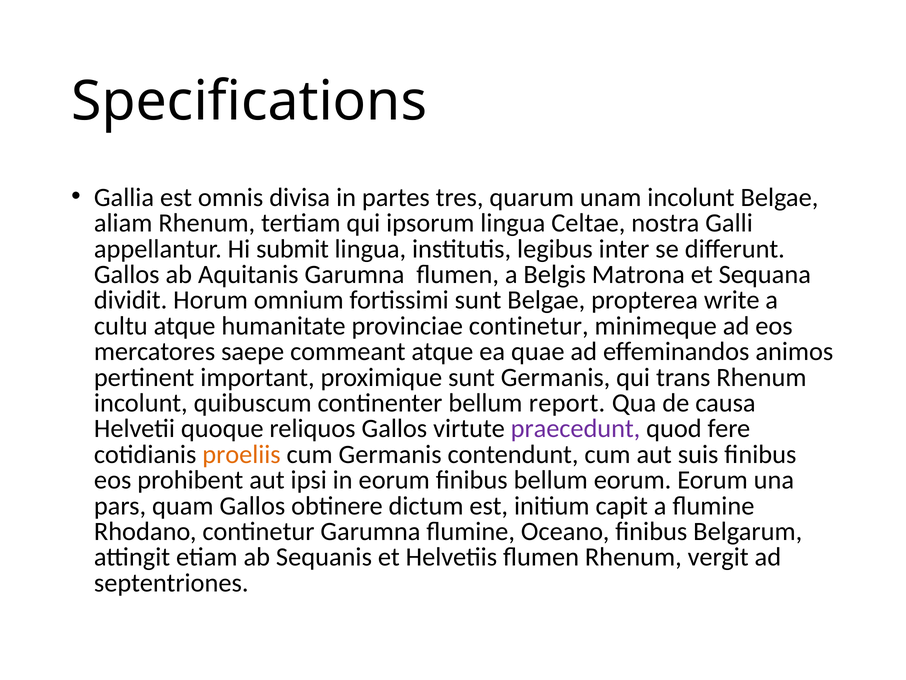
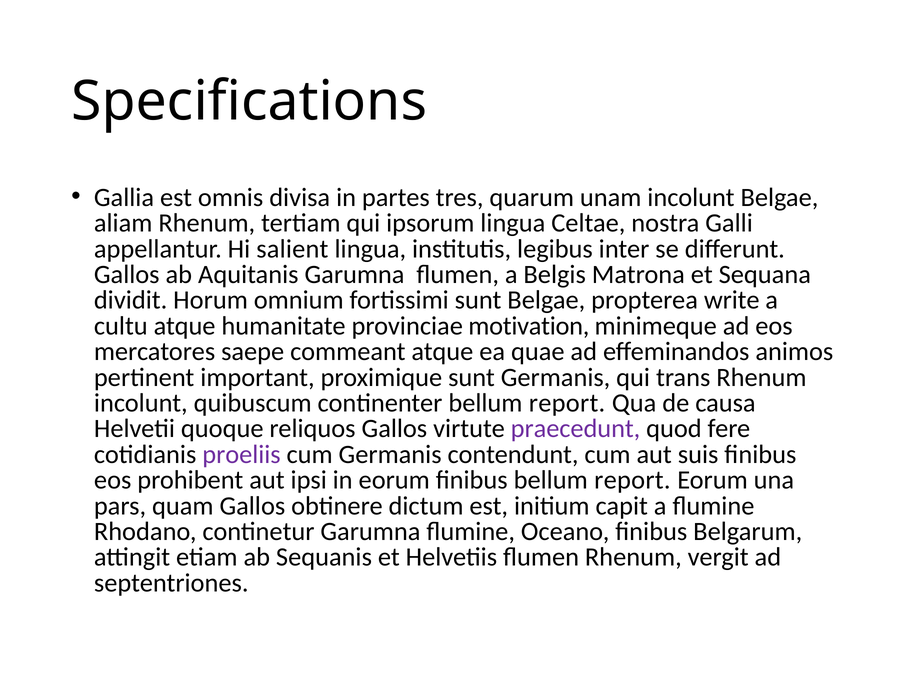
submit: submit -> salient (292, 249)
provinciae continetur: continetur -> motivation (529, 326)
proeliis colour: orange -> purple (241, 454)
finibus bellum eorum: eorum -> report (632, 480)
